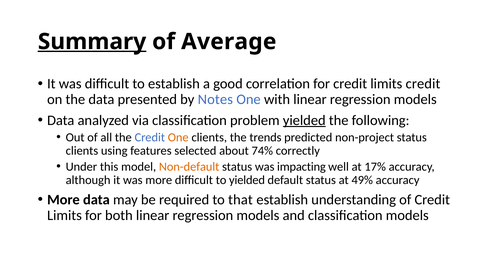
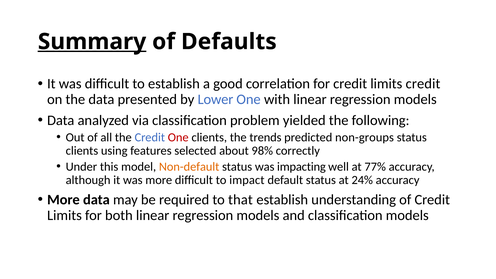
Average: Average -> Defaults (229, 42)
Notes: Notes -> Lower (215, 99)
yielded underline: present -> none (304, 120)
One colour: orange -> red (178, 137)
non-project: non-project -> non-groups (365, 137)
74%: 74% -> 98% (262, 151)
17%: 17% -> 77% (375, 167)
to yielded: yielded -> impact (247, 180)
49%: 49% -> 24% (362, 180)
